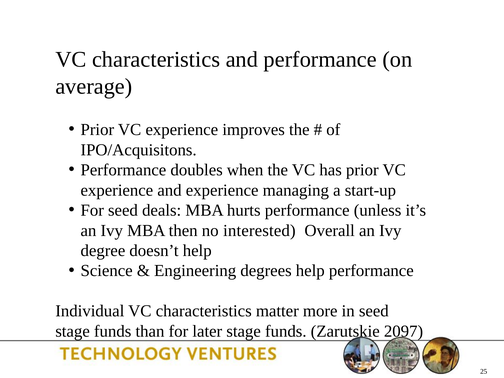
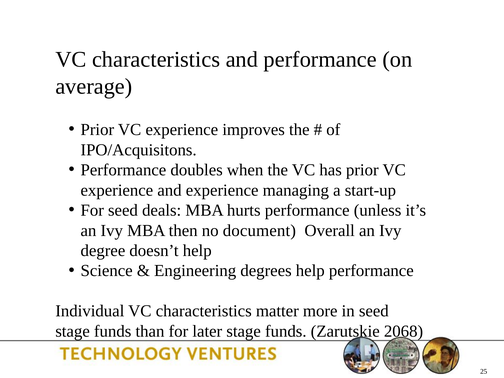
interested: interested -> document (259, 230)
2097: 2097 -> 2068 (404, 331)
